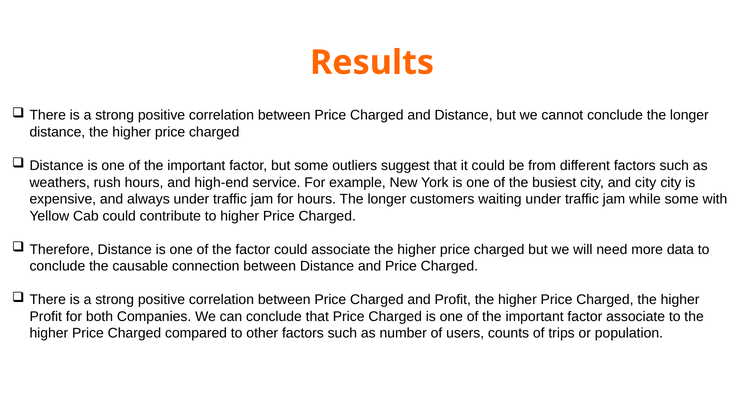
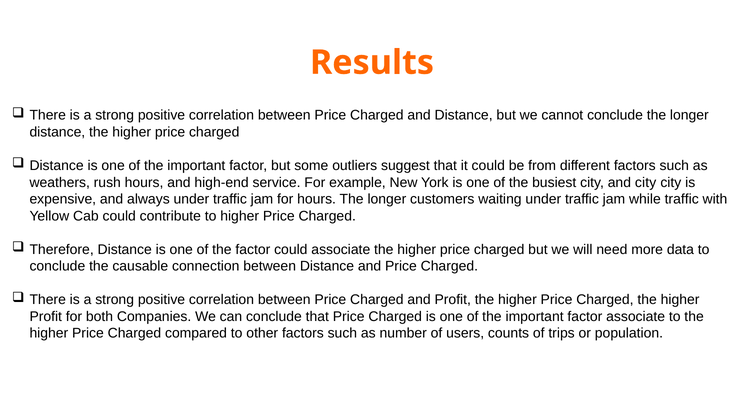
while some: some -> traffic (682, 199)
